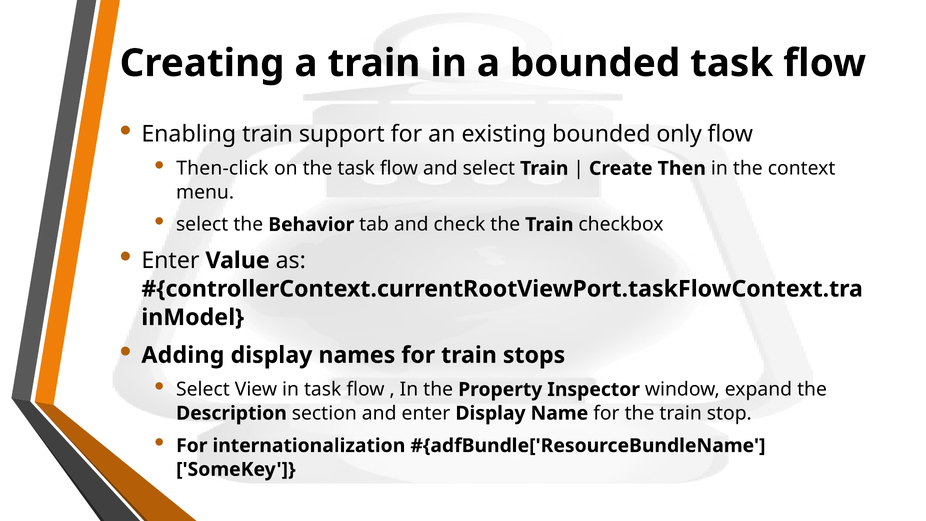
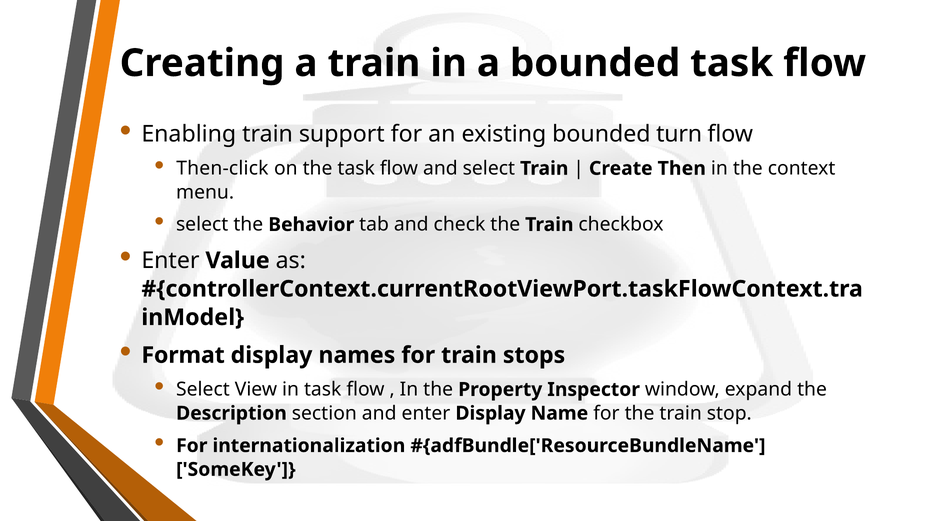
only: only -> turn (679, 134)
Adding: Adding -> Format (183, 355)
